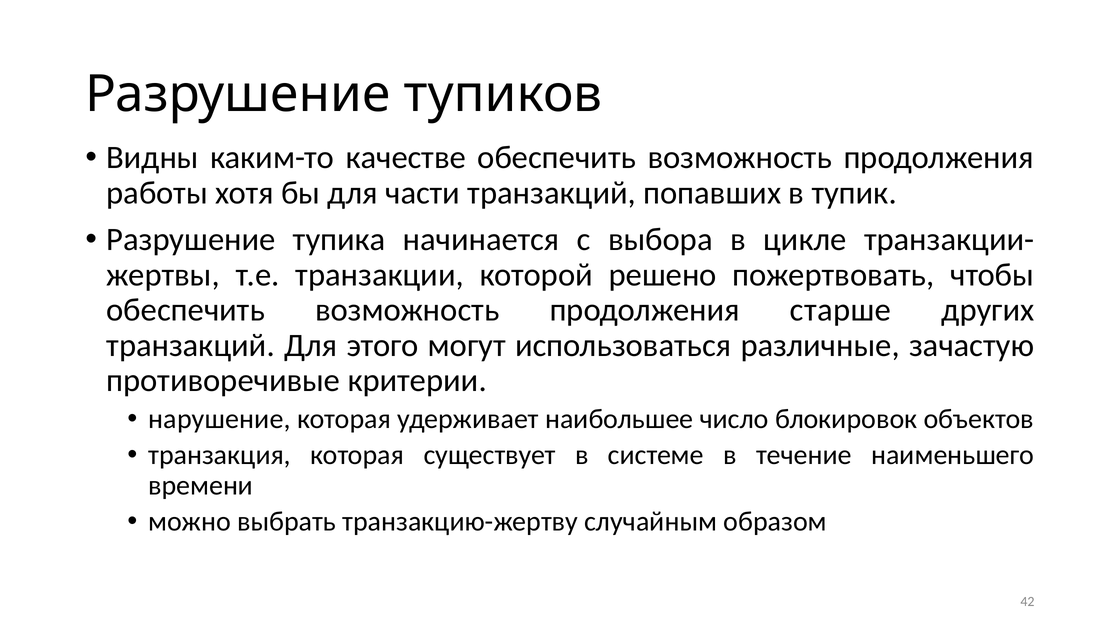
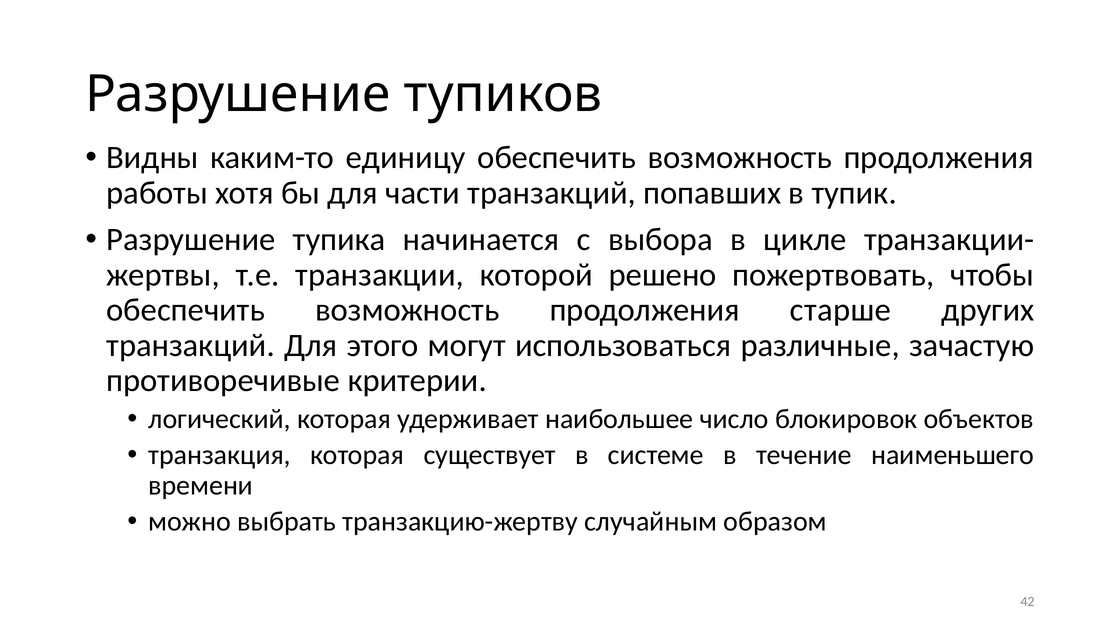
качестве: качестве -> единицу (406, 158)
нарушение: нарушение -> логический (220, 419)
